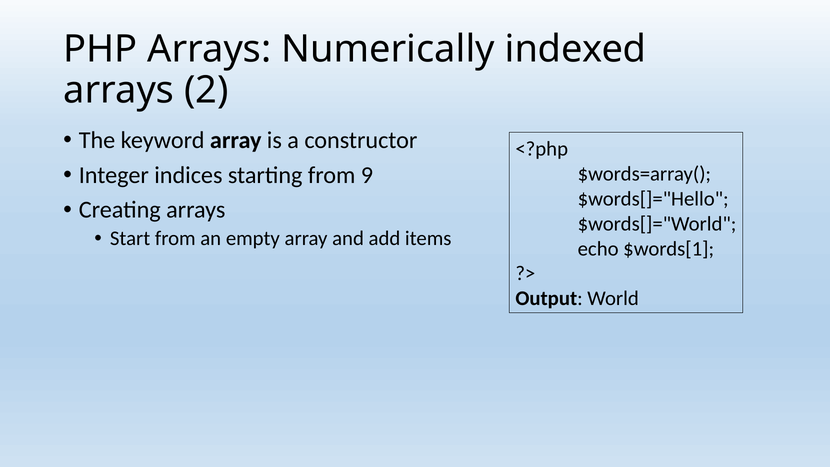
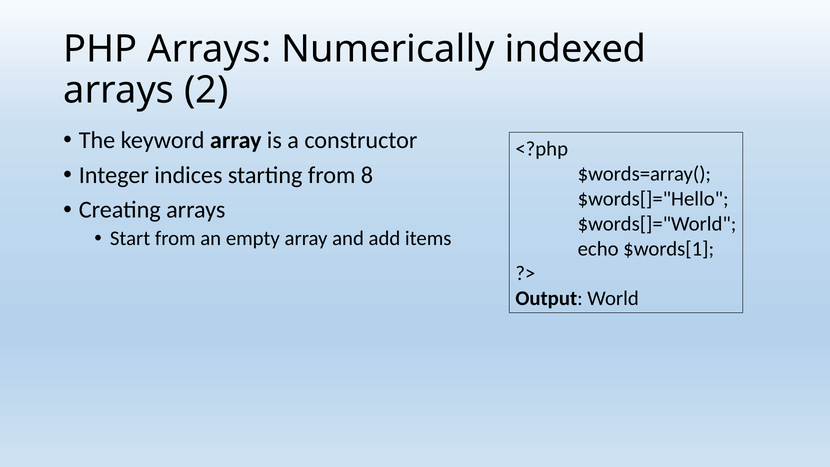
9: 9 -> 8 (367, 175)
